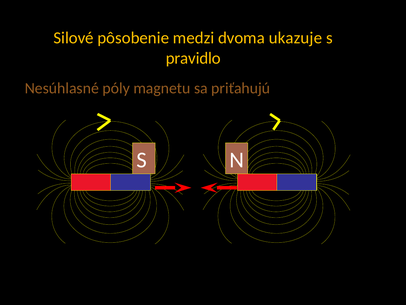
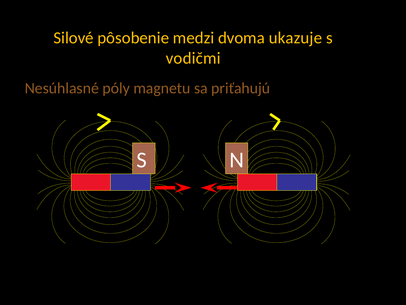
pravidlo: pravidlo -> vodičmi (193, 58)
